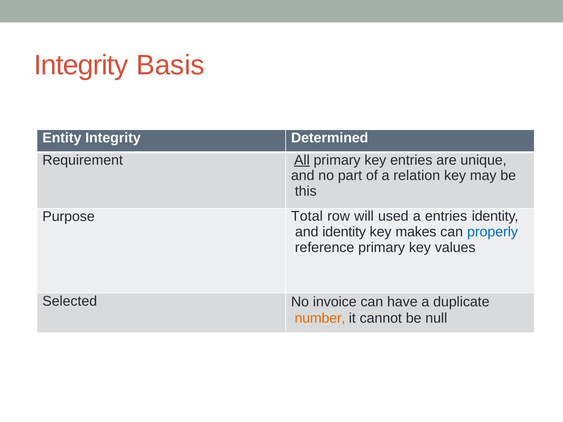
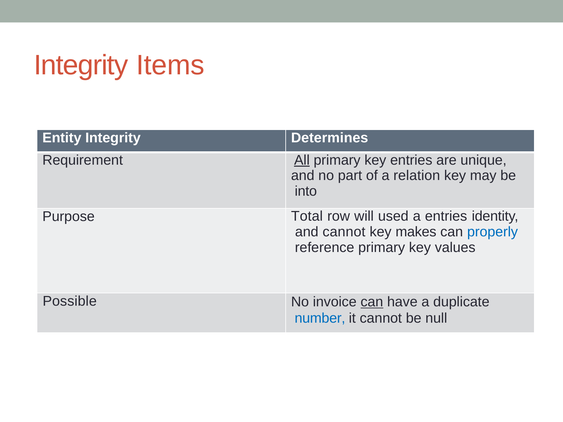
Basis: Basis -> Items (170, 65)
Determined: Determined -> Determines (330, 138)
this: this -> into (306, 191)
and identity: identity -> cannot (344, 232)
Selected: Selected -> Possible (70, 301)
can underline: none -> present (372, 302)
number colour: orange -> blue (320, 319)
